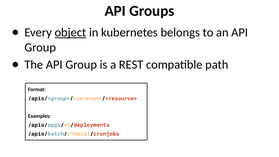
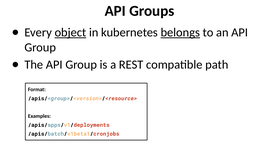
belongs underline: none -> present (180, 32)
